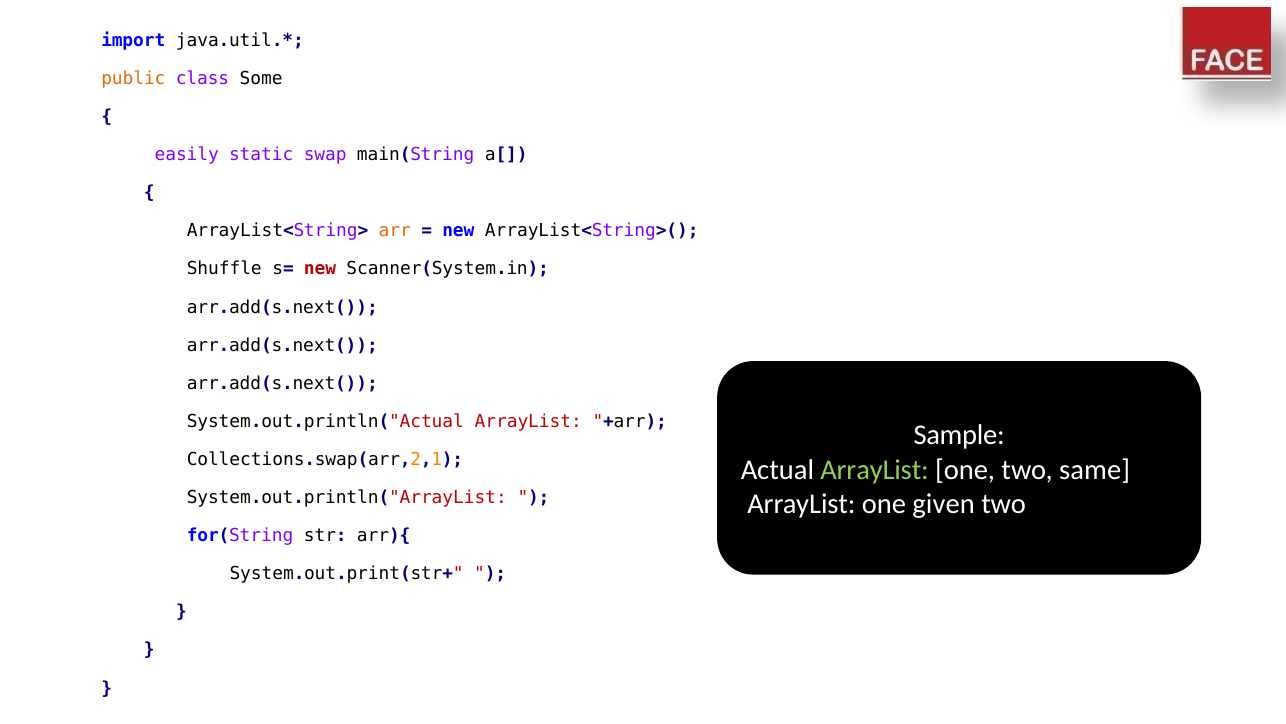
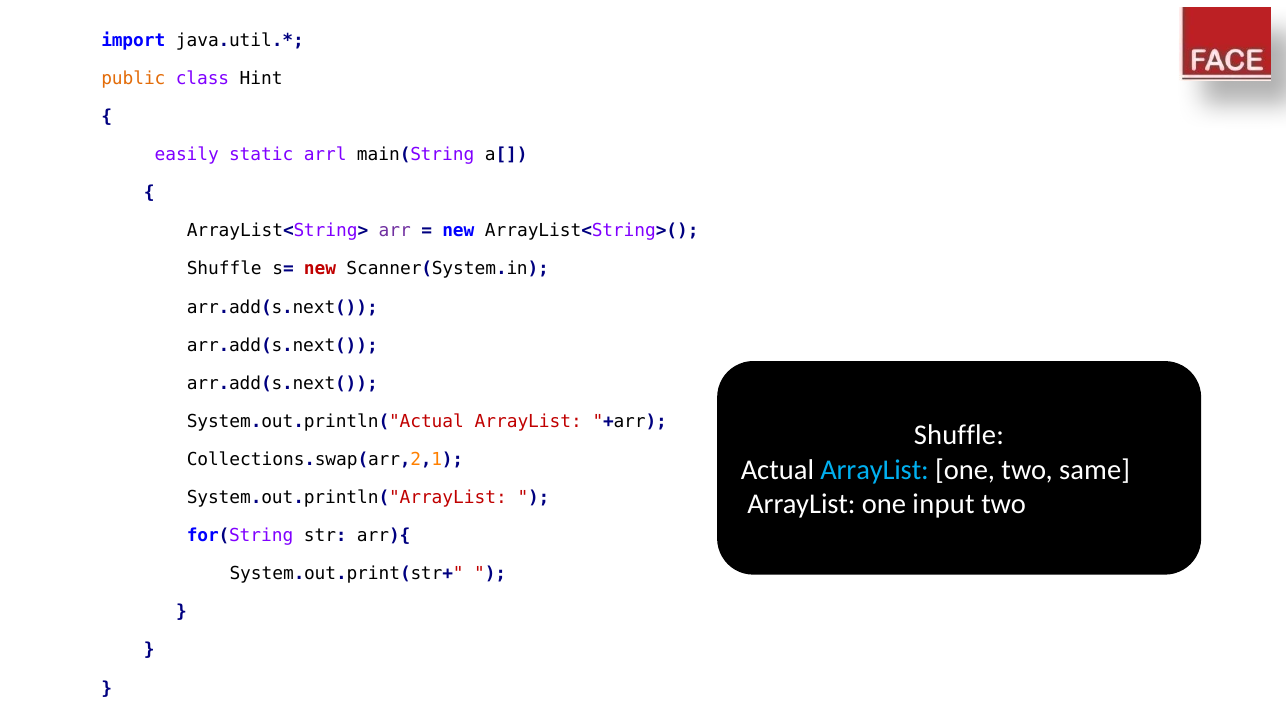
Some: Some -> Hint (261, 78)
swap: swap -> arrl (325, 155)
arr colour: orange -> purple (395, 231)
Sample: Sample -> Shuffle (959, 435)
ArrayList colour: light green -> light blue (875, 469)
given: given -> input (944, 504)
